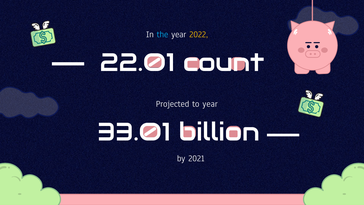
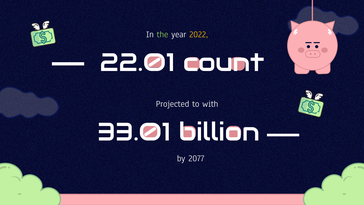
the colour: light blue -> light green (162, 34)
to year: year -> with (210, 104)
2021: 2021 -> 2077 (196, 158)
